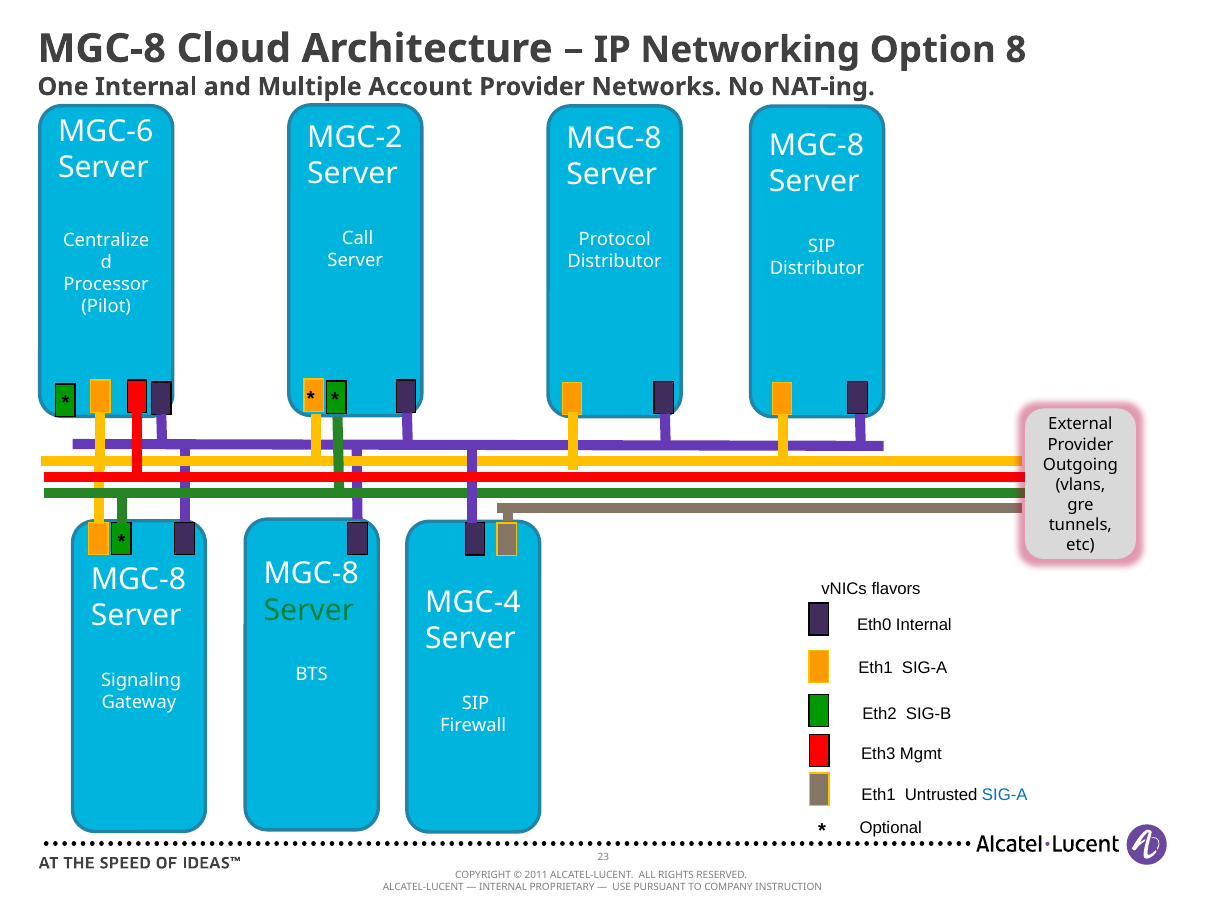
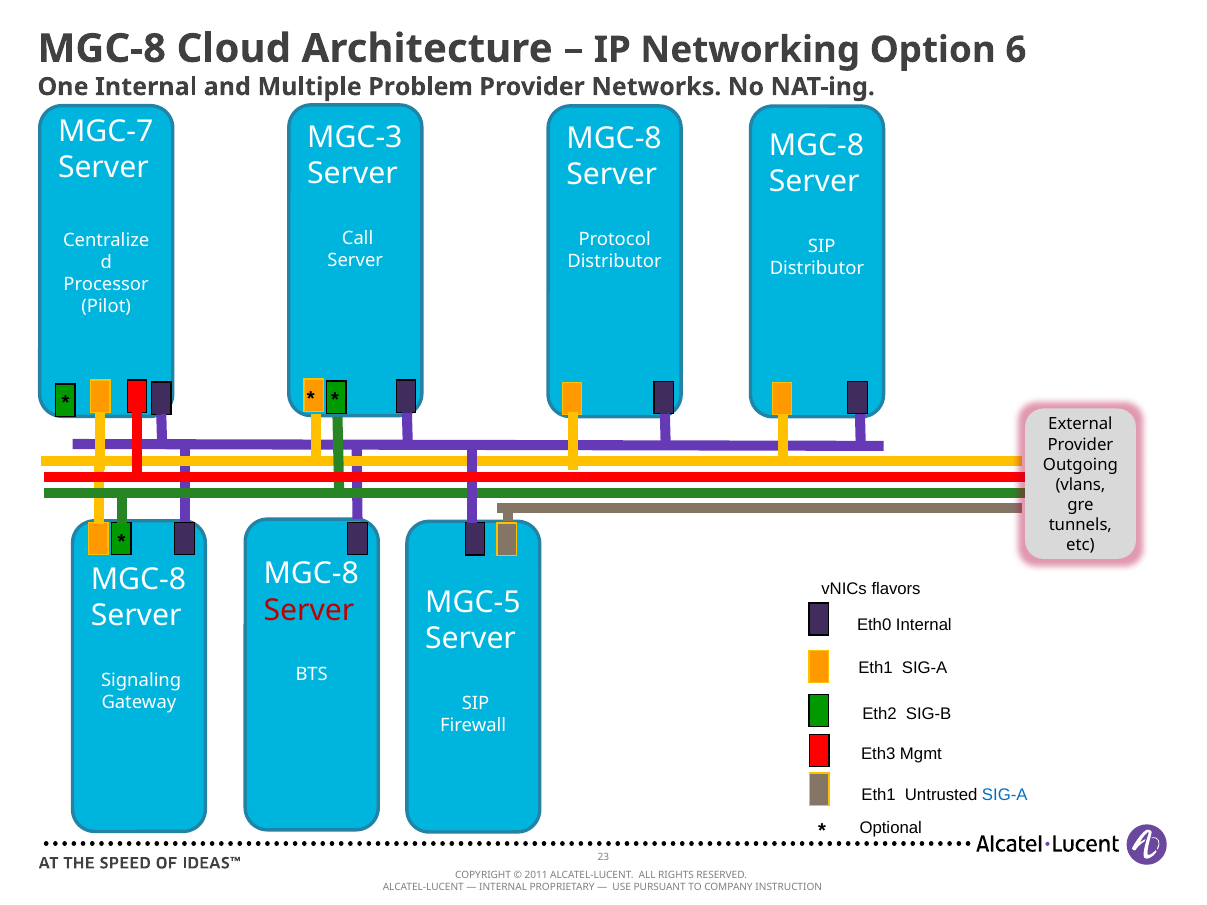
8: 8 -> 6 (1016, 50)
Account: Account -> Problem (421, 87)
MGC-6: MGC-6 -> MGC-7 (106, 131)
MGC-2: MGC-2 -> MGC-3 (355, 138)
MGC-4: MGC-4 -> MGC-5 (473, 602)
Server colour: green -> red (309, 610)
